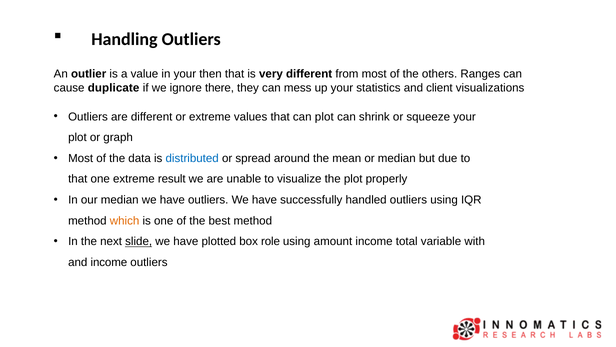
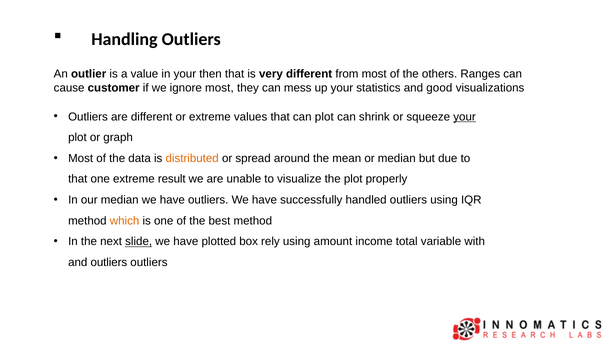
duplicate: duplicate -> customer (114, 88)
ignore there: there -> most (219, 88)
client: client -> good (439, 88)
your underline: none -> present (465, 117)
distributed colour: blue -> orange (192, 158)
role: role -> rely (270, 241)
and income: income -> outliers (109, 262)
